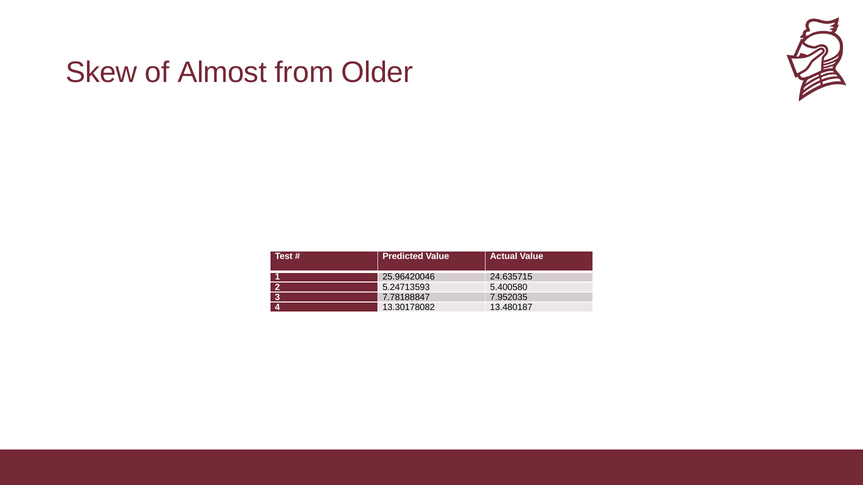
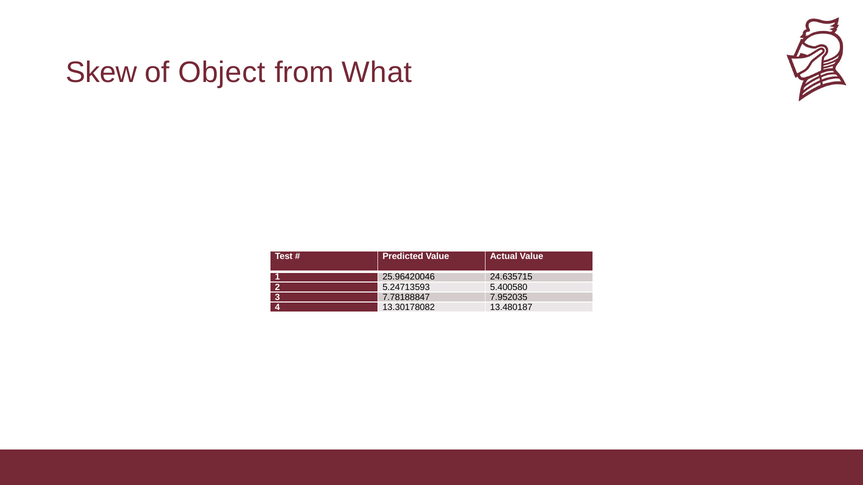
Almost: Almost -> Object (222, 73)
Older: Older -> What (377, 73)
